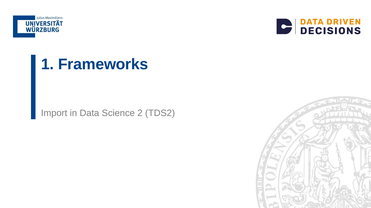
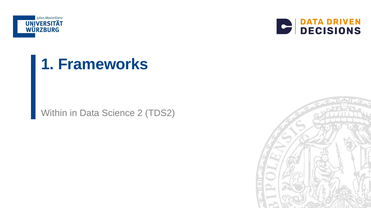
Import: Import -> Within (54, 113)
